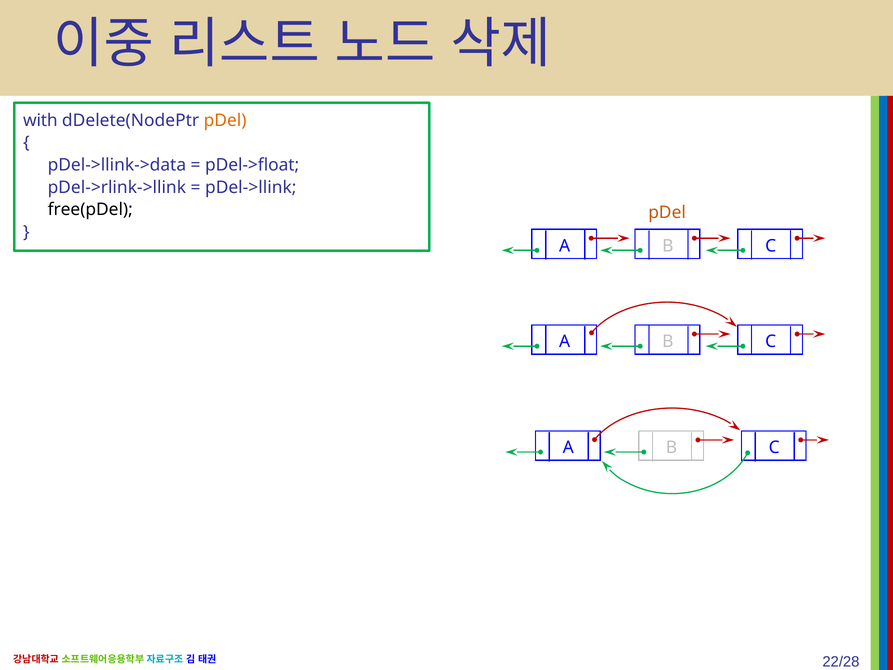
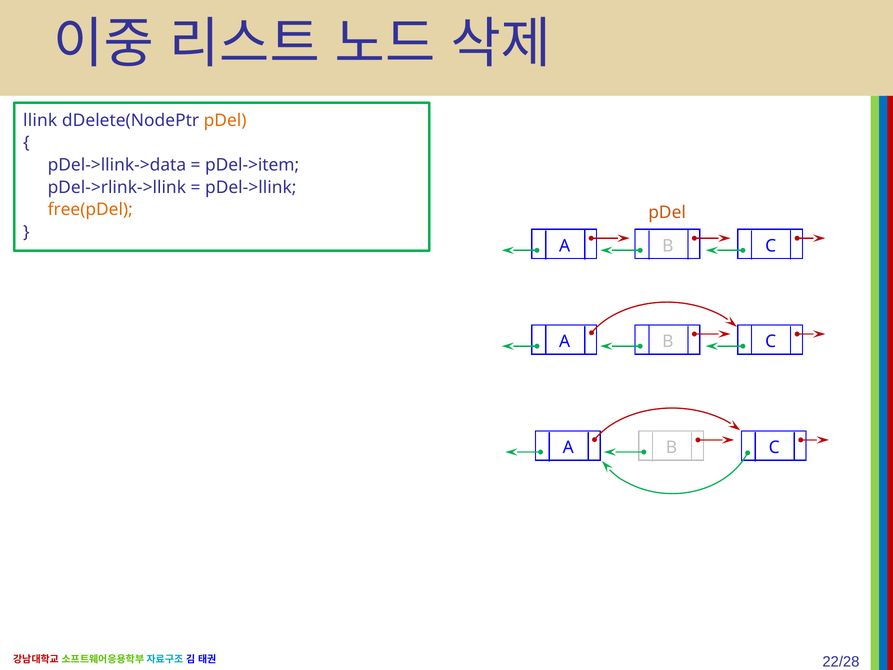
with: with -> llink (40, 120)
pDel->float: pDel->float -> pDel->item (252, 165)
free(pDel colour: black -> orange (90, 210)
